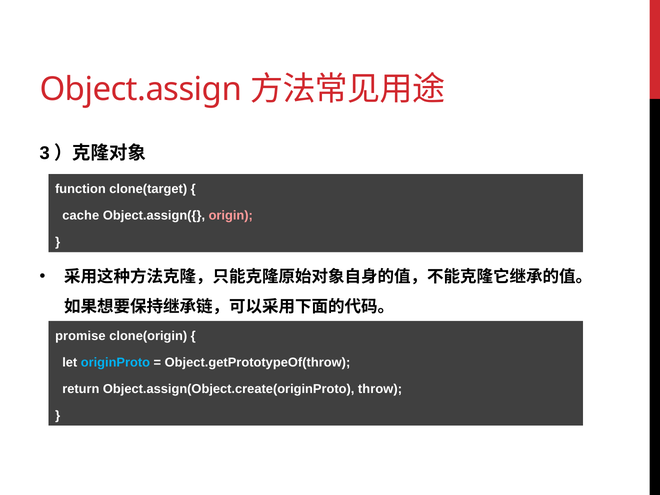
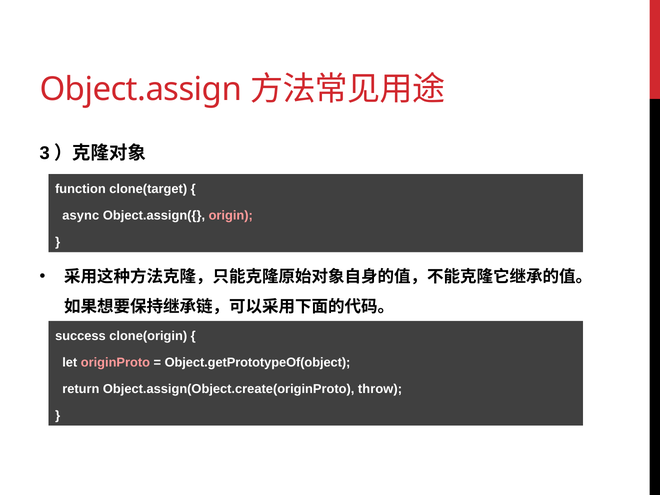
cache: cache -> async (81, 216)
promise: promise -> success (80, 336)
originProto colour: light blue -> pink (115, 362)
Object.getPrototypeOf(throw: Object.getPrototypeOf(throw -> Object.getPrototypeOf(object (258, 362)
